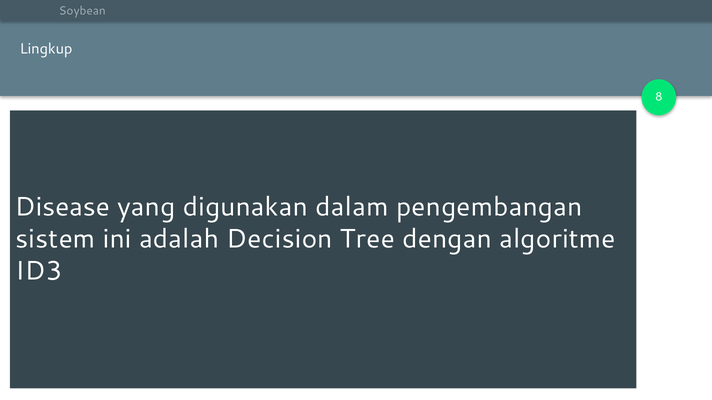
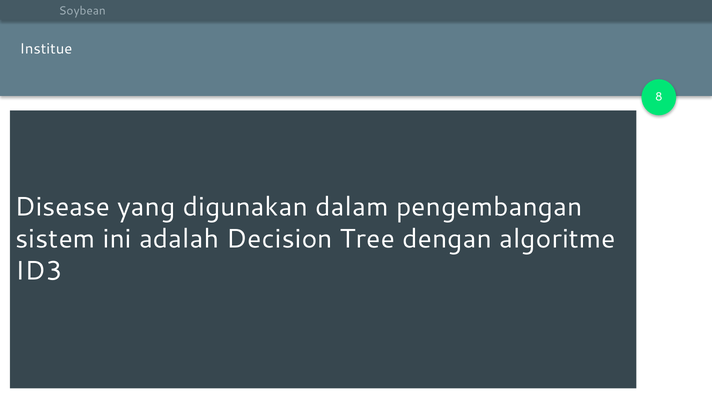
Lingkup: Lingkup -> Institue (46, 49)
